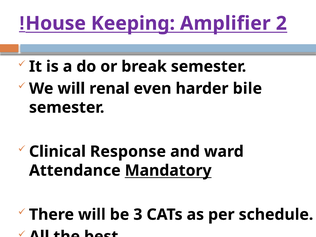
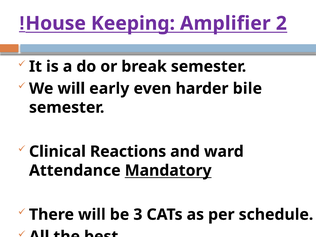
renal: renal -> early (109, 89)
Response: Response -> Reactions (128, 152)
